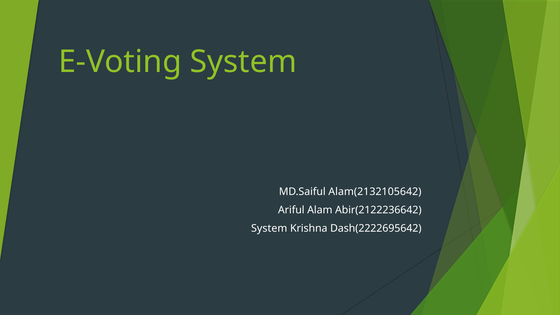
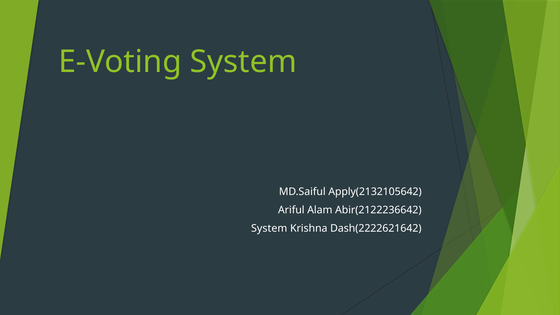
Alam(2132105642: Alam(2132105642 -> Apply(2132105642 (375, 192)
Dash(2222695642: Dash(2222695642 -> Dash(2222621642 (376, 228)
